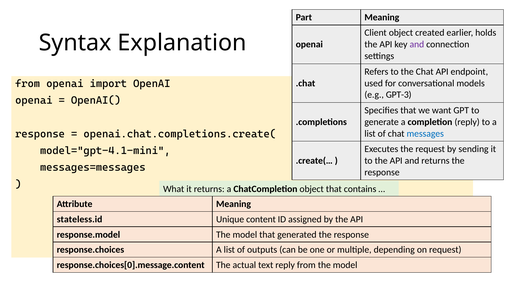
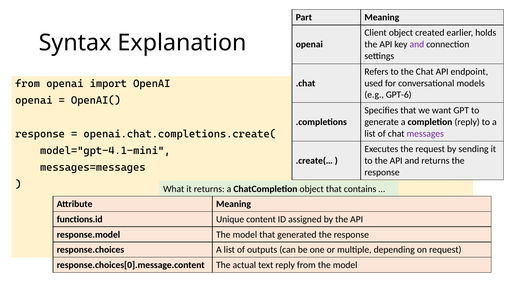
GPT-3: GPT-3 -> GPT-6 (399, 95)
messages colour: blue -> purple (425, 133)
stateless.id: stateless.id -> functions.id (80, 219)
